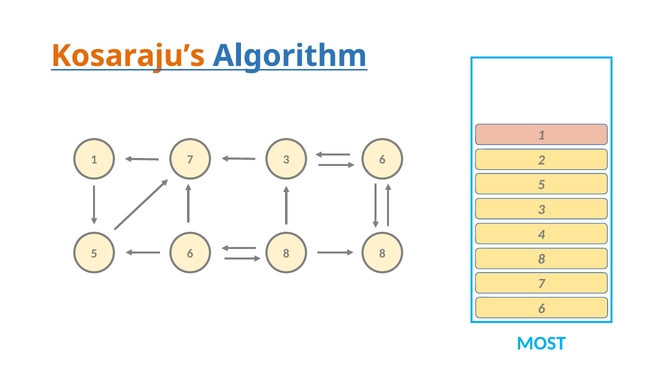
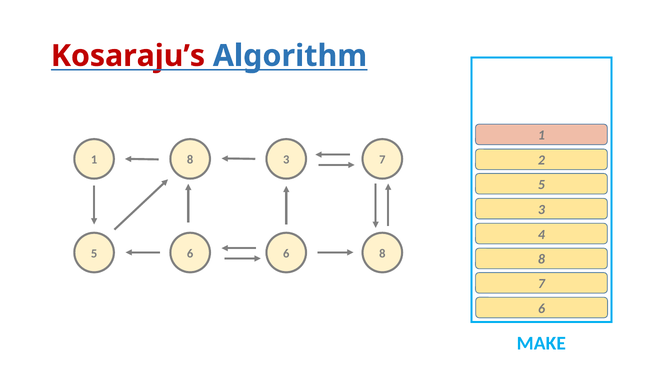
Kosaraju’s colour: orange -> red (128, 56)
1 7: 7 -> 8 (190, 160)
3 6: 6 -> 7 (382, 160)
6 8: 8 -> 6 (286, 254)
MOST: MOST -> MAKE (541, 344)
